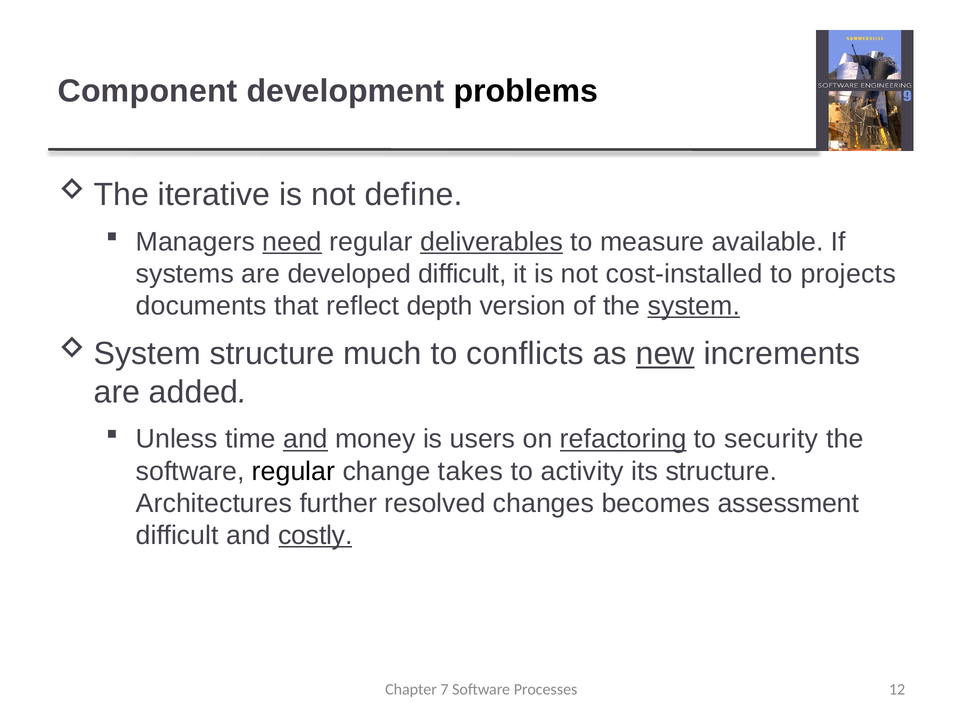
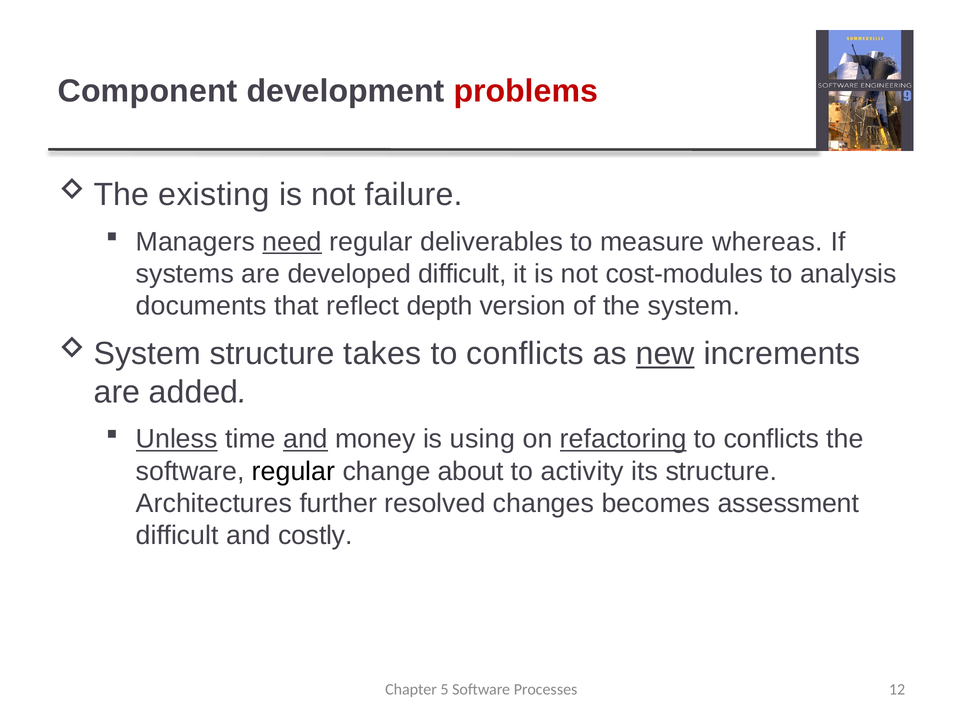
problems colour: black -> red (526, 91)
iterative: iterative -> existing (214, 195)
define: define -> failure (414, 195)
deliverables underline: present -> none (492, 242)
available: available -> whereas (767, 242)
cost-installed: cost-installed -> cost-modules (684, 274)
projects: projects -> analysis (848, 274)
system underline: present -> none (694, 306)
much: much -> takes (382, 354)
Unless underline: none -> present (177, 439)
users: users -> using (482, 439)
security: security -> conflicts (771, 439)
takes: takes -> about (471, 471)
costly underline: present -> none (315, 536)
7: 7 -> 5 (445, 690)
